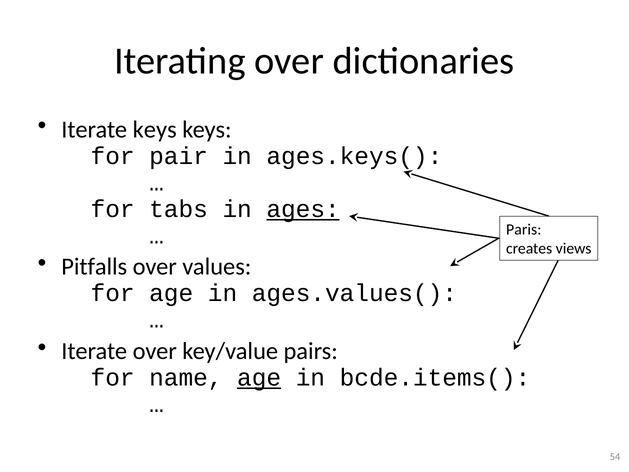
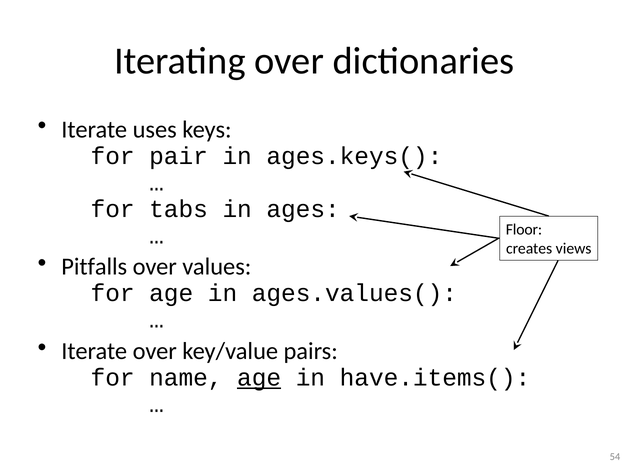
Iterate keys: keys -> uses (155, 130)
ages underline: present -> none (303, 209)
Paris: Paris -> Floor (524, 230)
bcde.items(: bcde.items( -> have.items( (435, 377)
